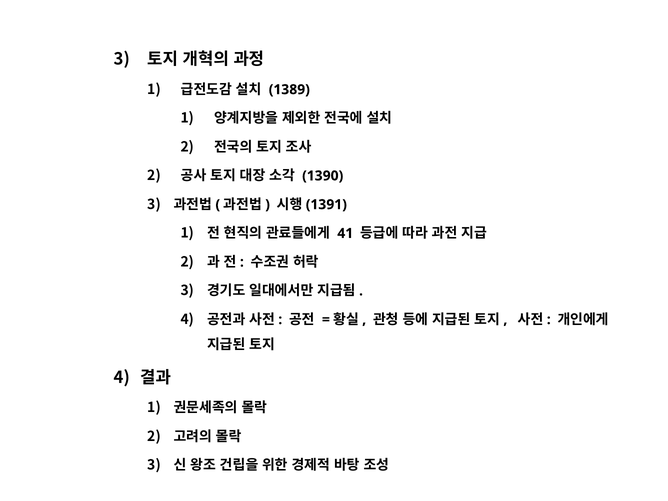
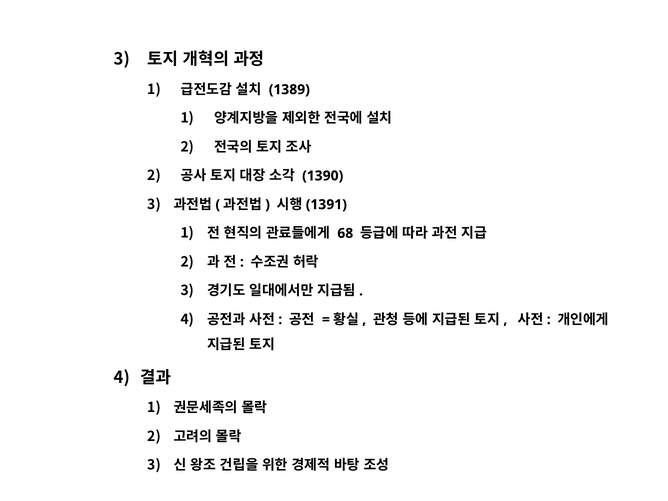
41: 41 -> 68 (345, 233)
